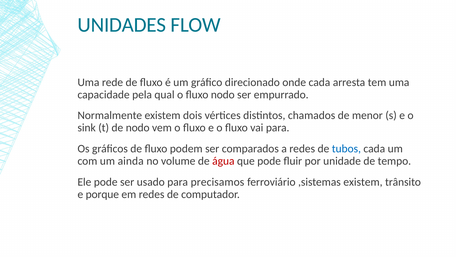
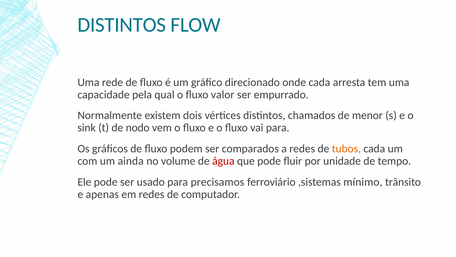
UNIDADES: UNIDADES -> DISTINTOS (122, 25)
fluxo nodo: nodo -> valor (223, 94)
tubos colour: blue -> orange (346, 148)
,sistemas existem: existem -> mínimo (363, 182)
porque: porque -> apenas (102, 194)
